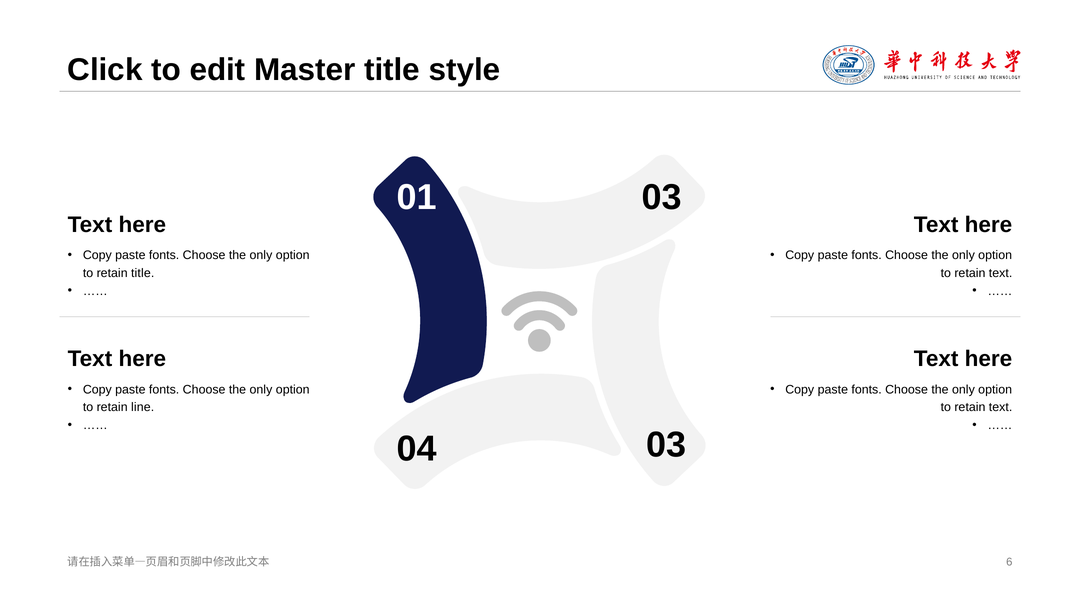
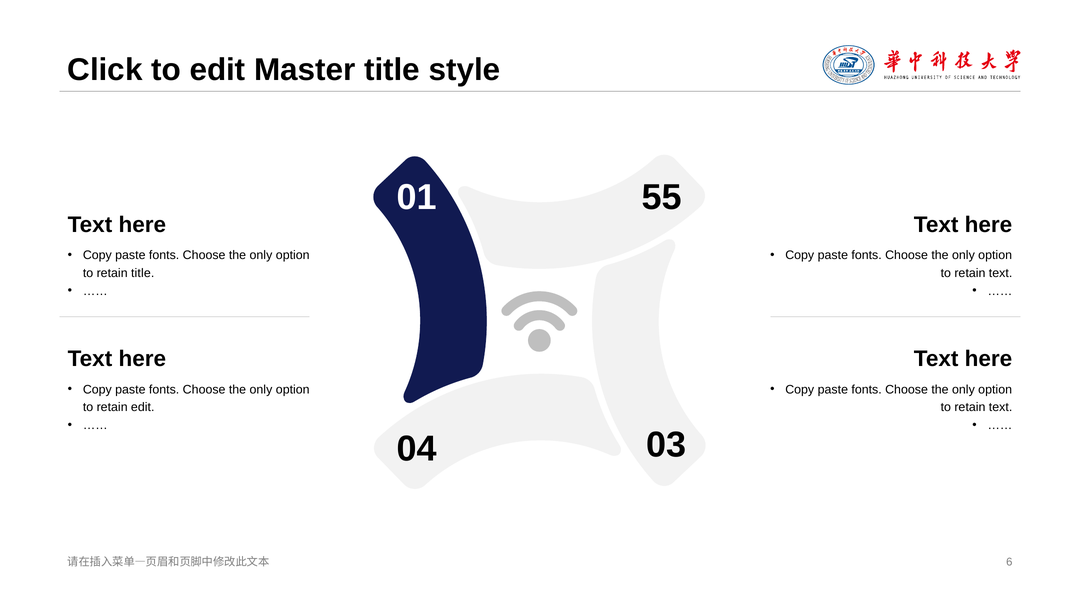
01 03: 03 -> 55 (662, 198)
retain line: line -> edit (143, 408)
